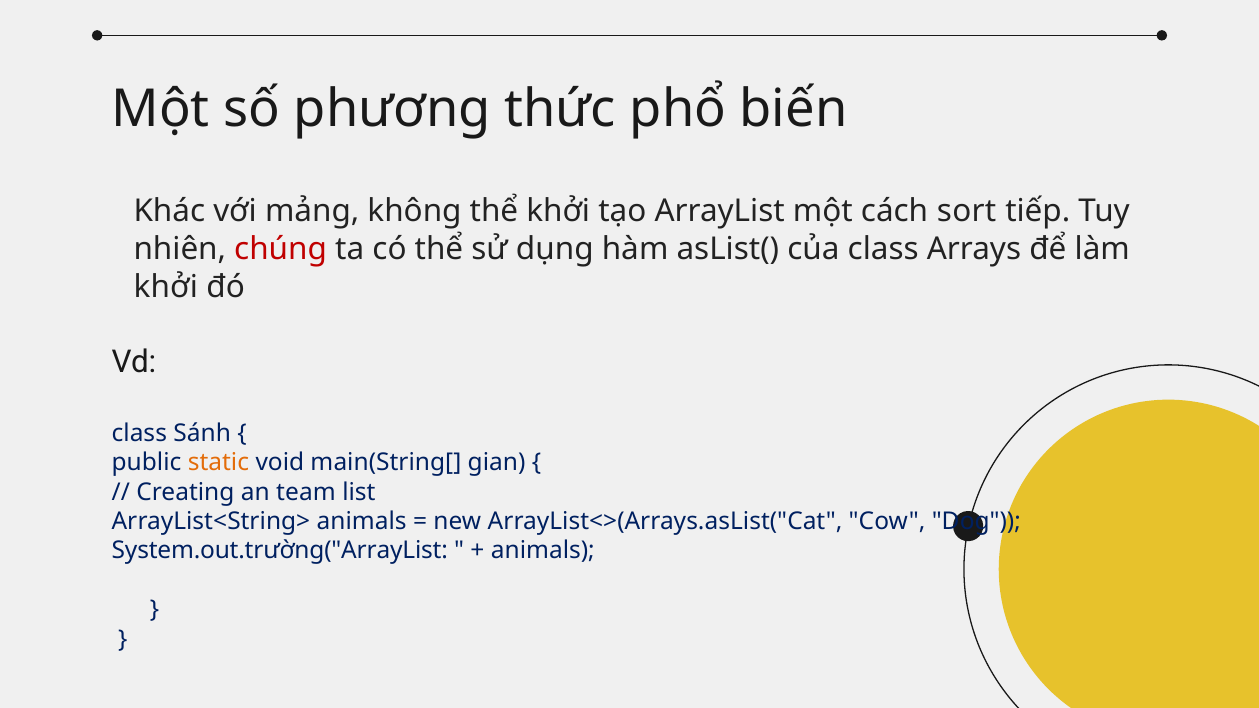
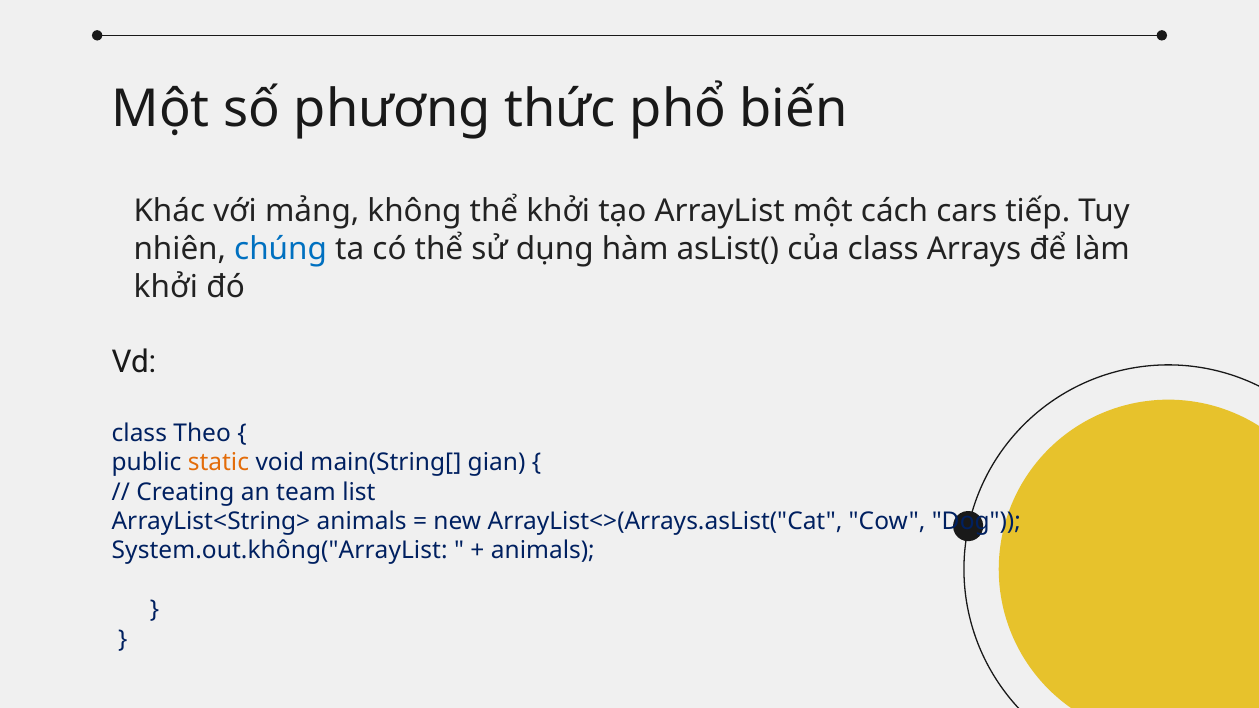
sort: sort -> cars (967, 212)
chúng colour: red -> blue (281, 249)
Sánh: Sánh -> Theo (202, 434)
System.out.trường("ArrayList: System.out.trường("ArrayList -> System.out.không("ArrayList (280, 551)
